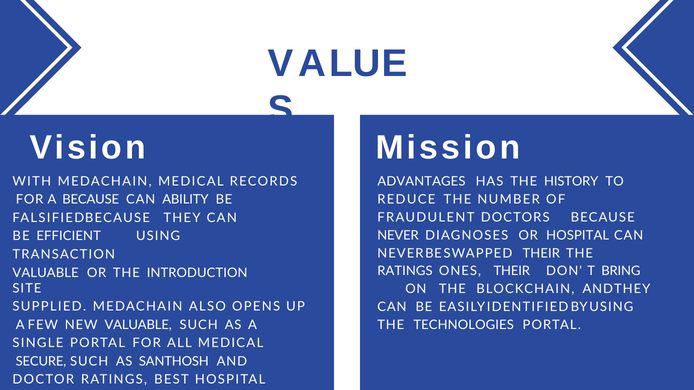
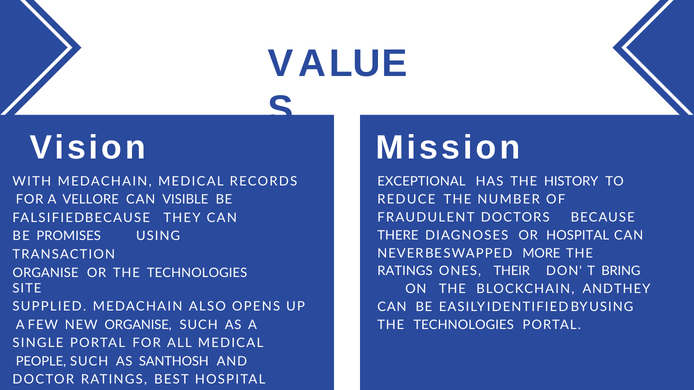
ADVANTAGES: ADVANTAGES -> EXCEPTIONAL (421, 182)
A BECAUSE: BECAUSE -> VELLORE (91, 200)
ABILITY: ABILITY -> VISIBLE (185, 200)
NEVER: NEVER -> THERE (398, 236)
EFFICIENT: EFFICIENT -> PROMISES (69, 236)
THEIR: THEIR -> MORE (541, 253)
VALUABLE: VALUABLE -> ORGANISE (46, 273)
OR THE INTRODUCTION: INTRODUCTION -> TECHNOLOGIES (197, 273)
NEW VALUABLE: VALUABLE -> ORGANISE (138, 325)
SECURE: SECURE -> PEOPLE (41, 362)
